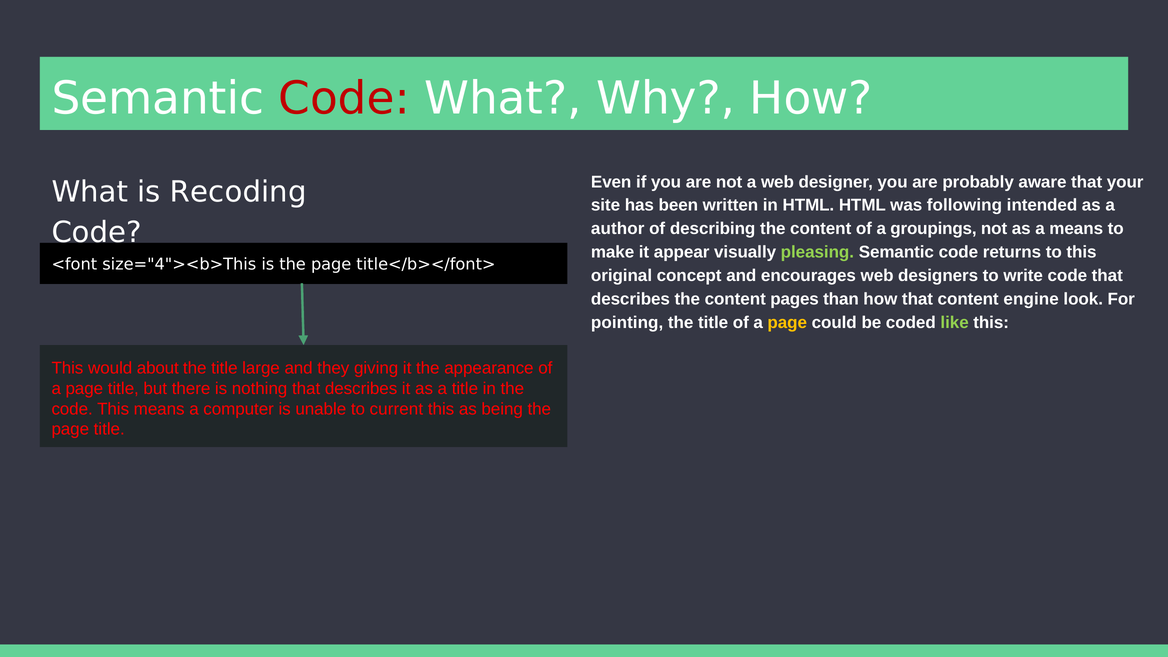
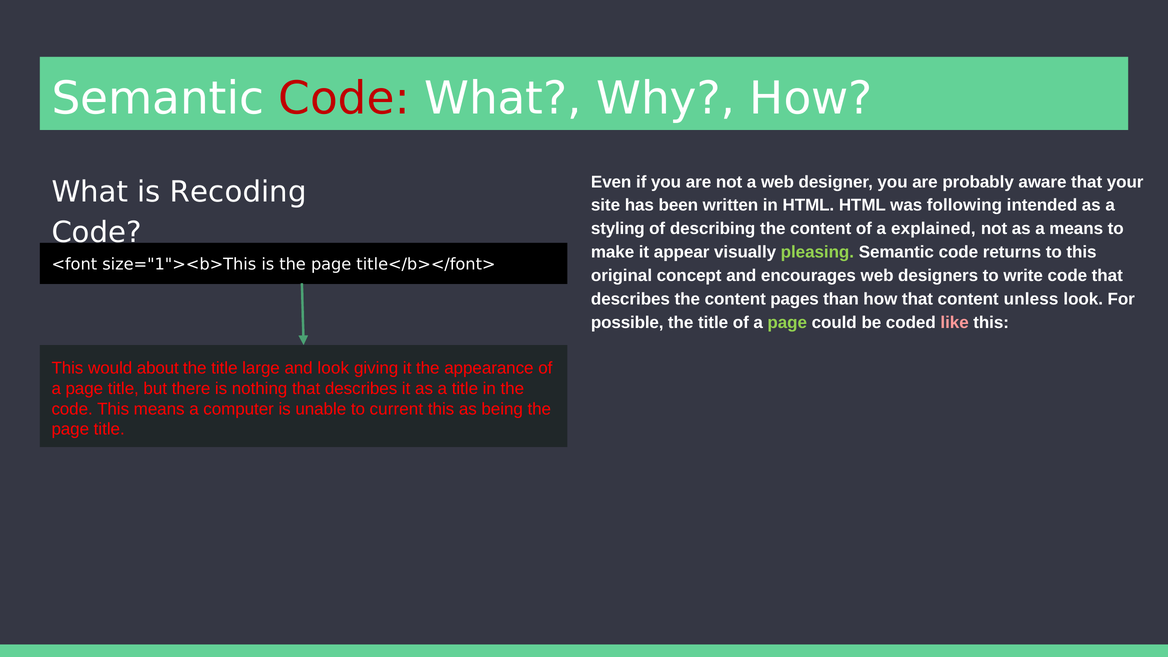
author: author -> styling (618, 229)
groupings: groupings -> explained (933, 229)
size="4"><b>This: size="4"><b>This -> size="1"><b>This (179, 264)
engine: engine -> unless (1031, 299)
pointing: pointing -> possible (627, 323)
page colour: yellow -> light green (787, 323)
like colour: light green -> pink (955, 323)
and they: they -> look (333, 368)
